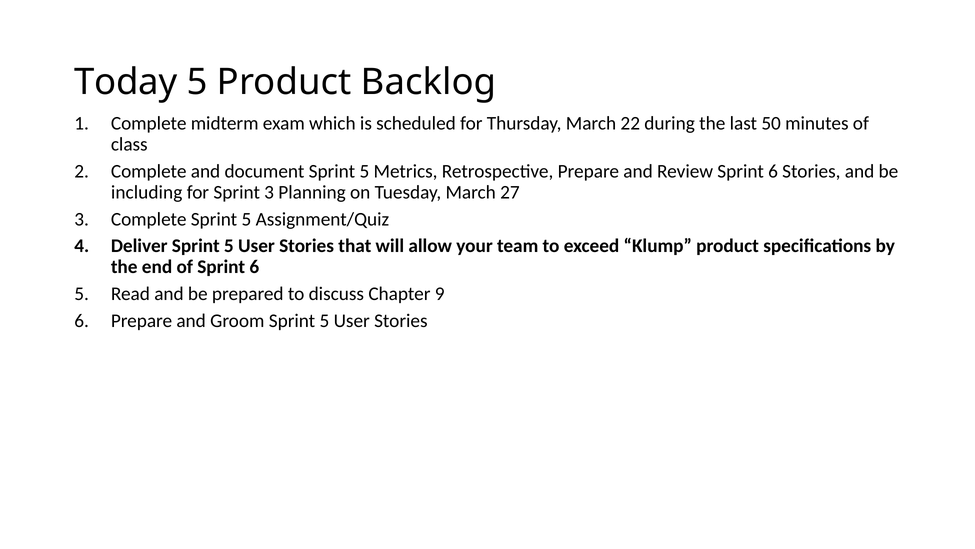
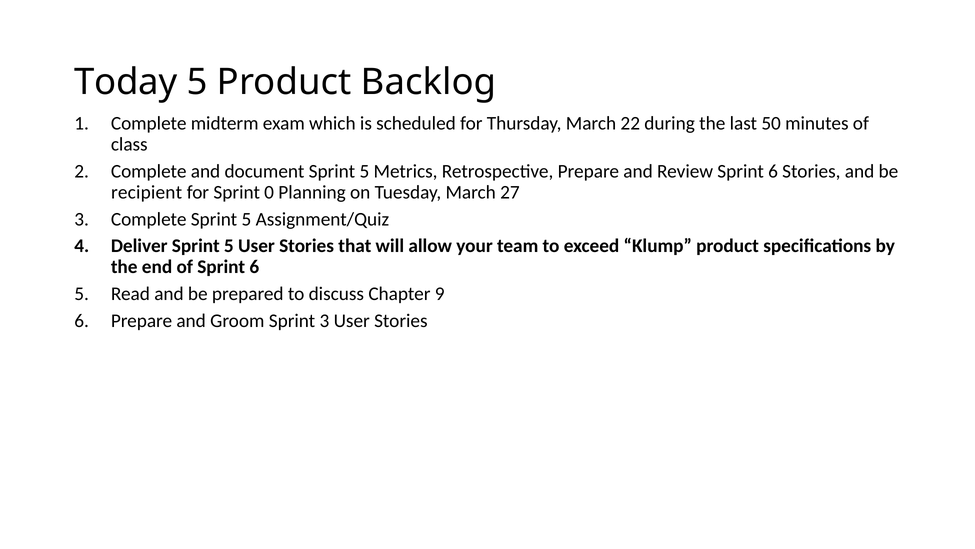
including: including -> recipient (147, 192)
Sprint 3: 3 -> 0 (269, 192)
Groom Sprint 5: 5 -> 3 (324, 320)
